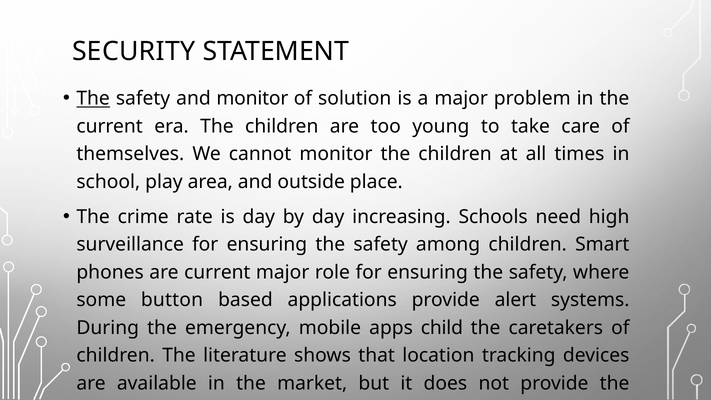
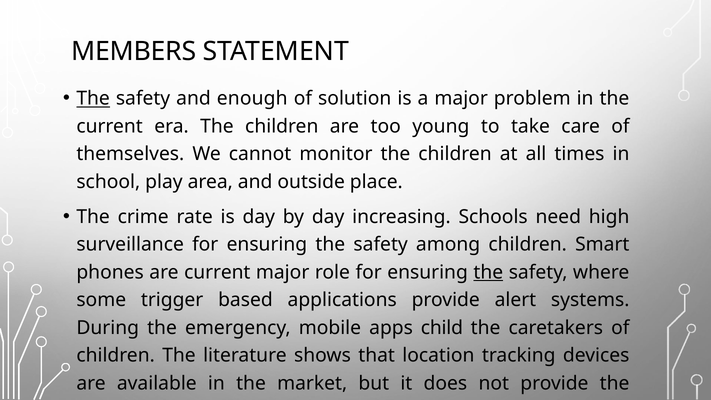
SECURITY: SECURITY -> MEMBERS (134, 52)
and monitor: monitor -> enough (252, 99)
the underline: none -> present (488, 272)
button: button -> trigger (172, 300)
